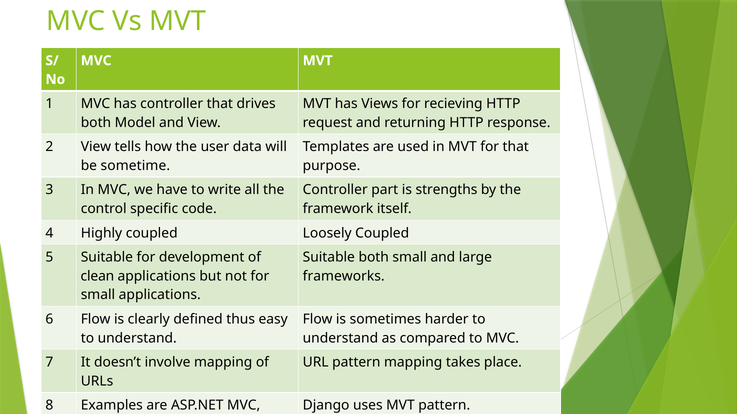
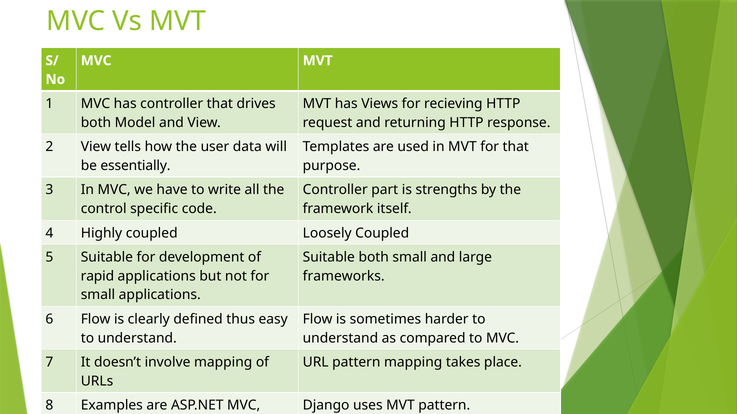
sometime: sometime -> essentially (135, 166)
clean: clean -> rapid (97, 276)
